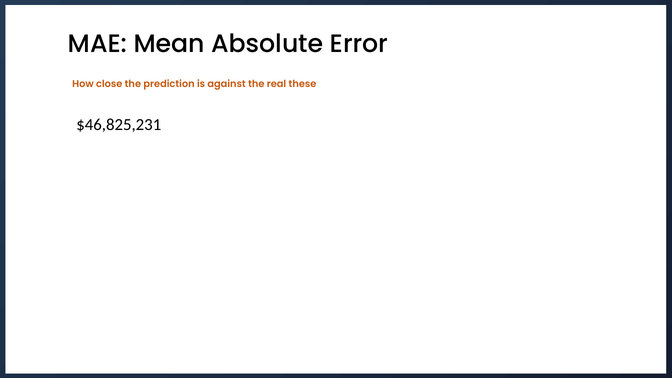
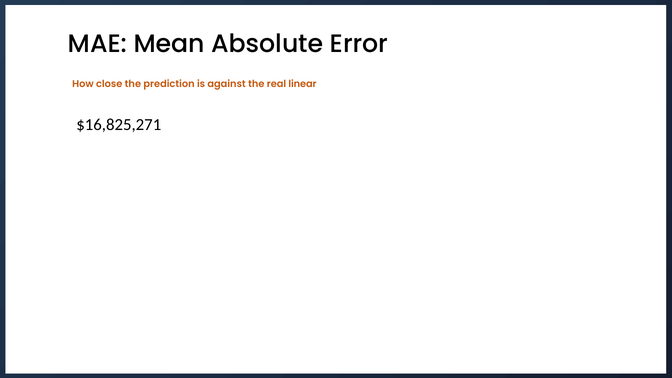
these: these -> linear (303, 84)
$46,825,231: $46,825,231 -> $16,825,271 (119, 125)
